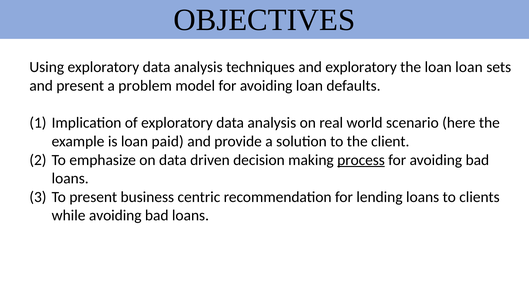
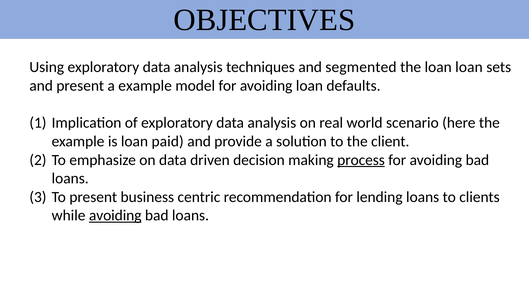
and exploratory: exploratory -> segmented (361, 67)
a problem: problem -> example (145, 86)
avoiding underline: none -> present (115, 215)
